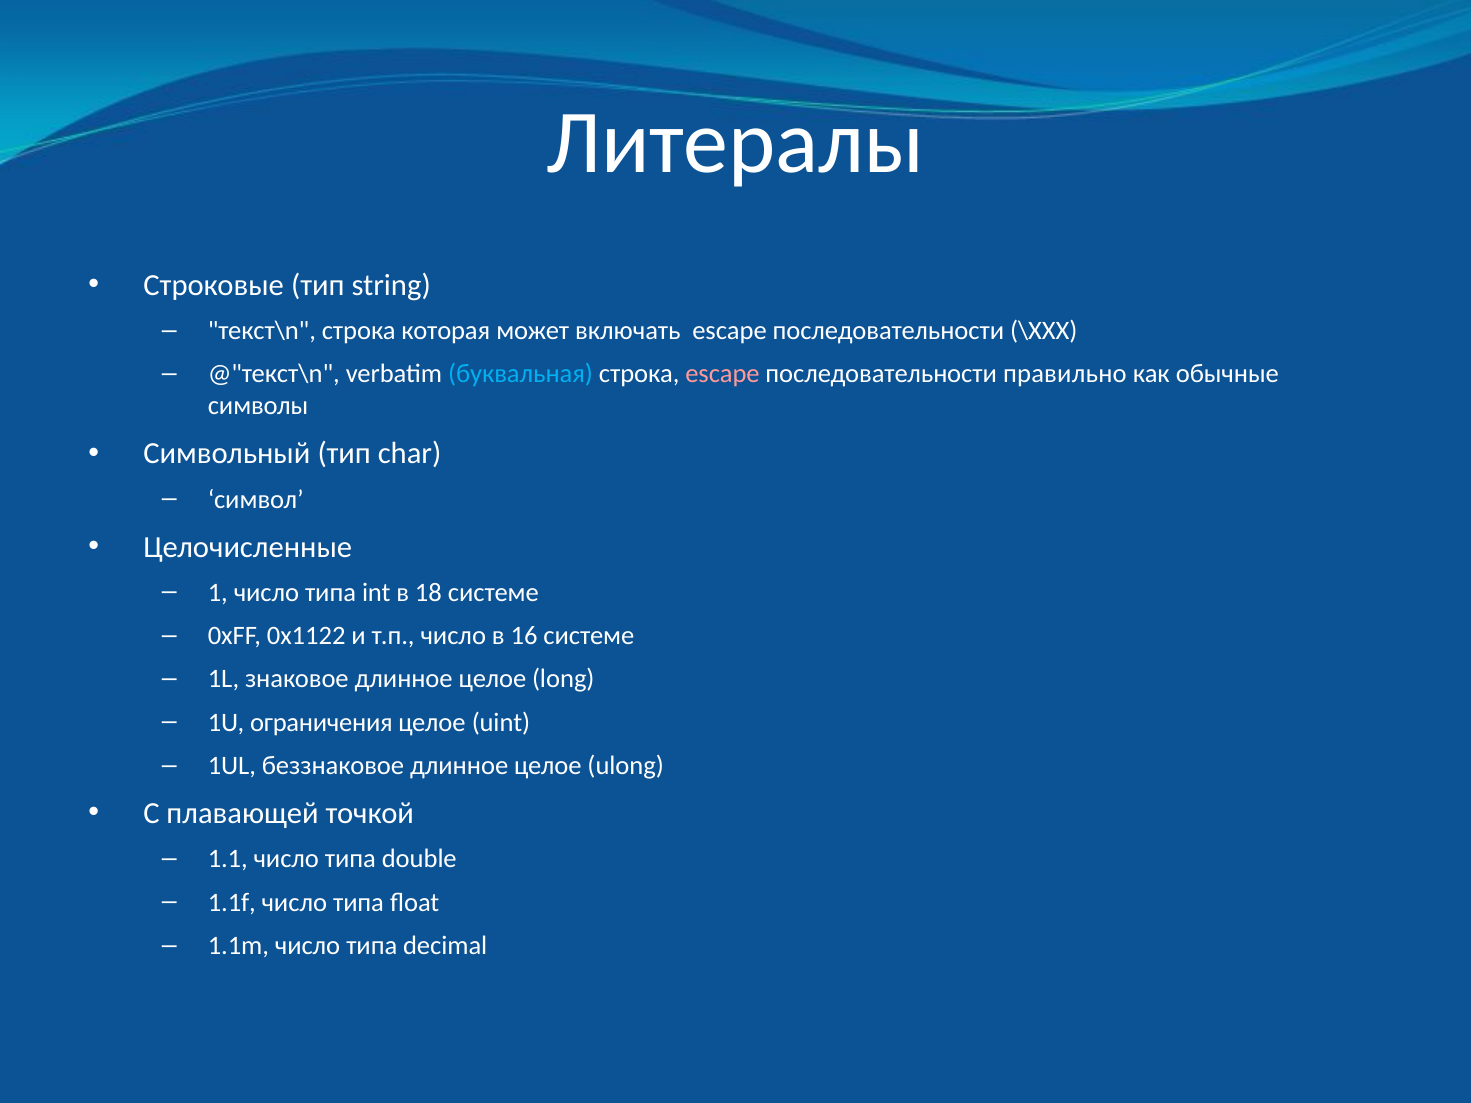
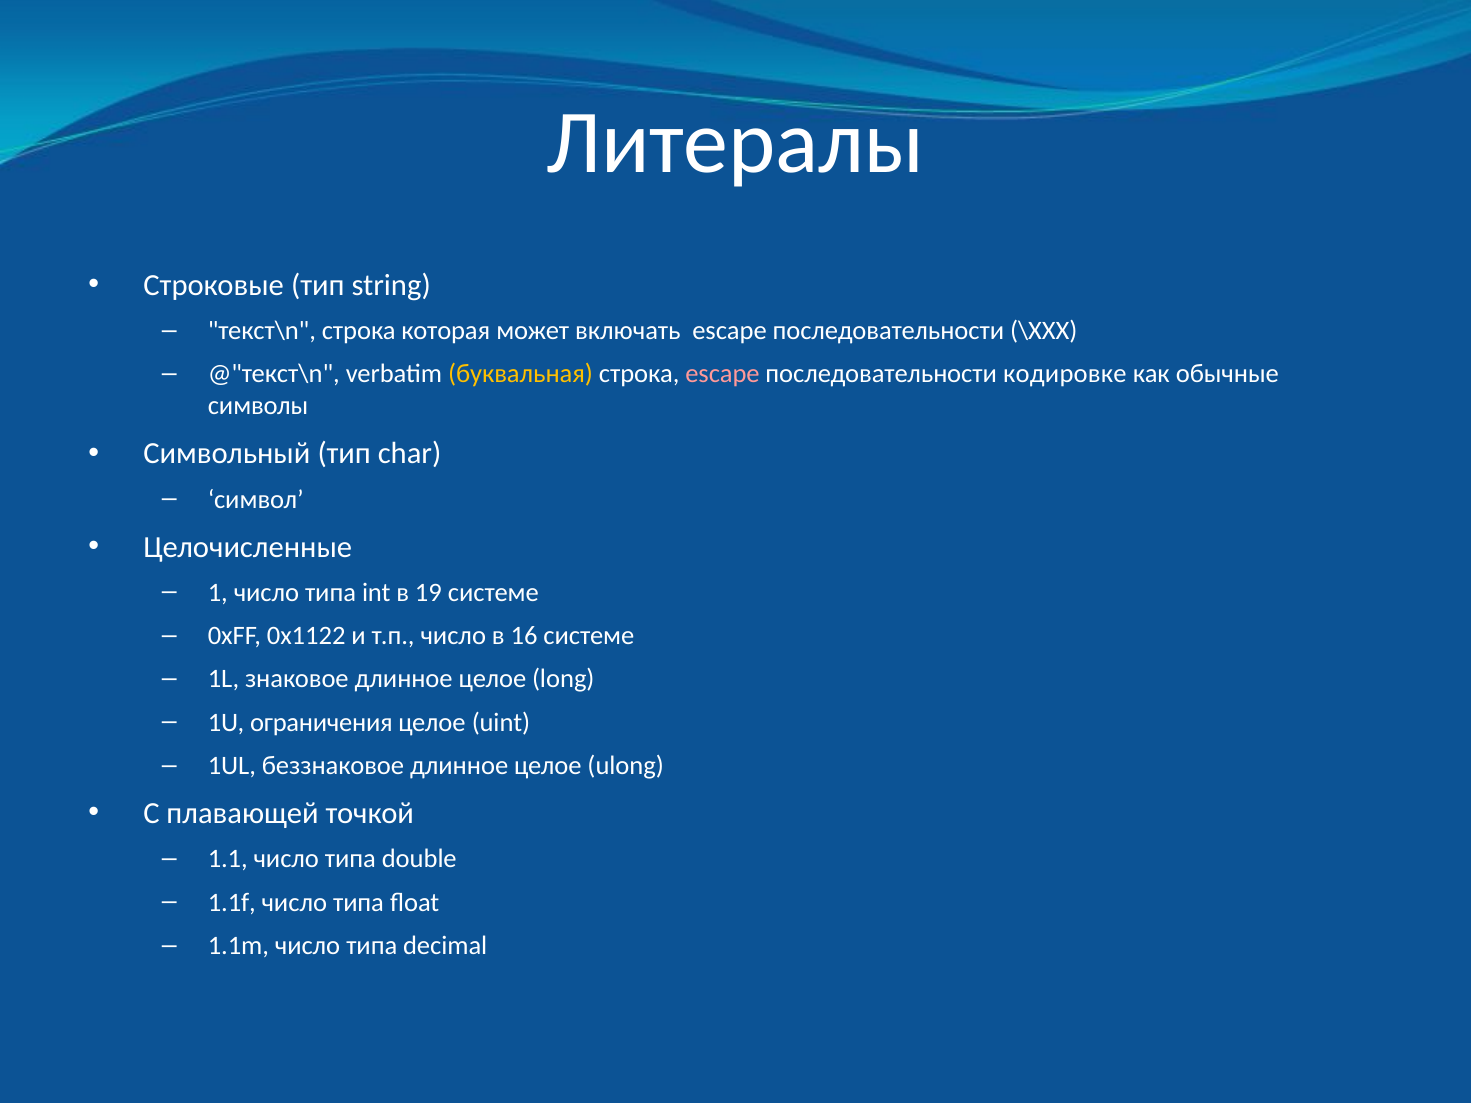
буквальная colour: light blue -> yellow (520, 374)
правильно: правильно -> кодировке (1065, 374)
18: 18 -> 19 (428, 593)
